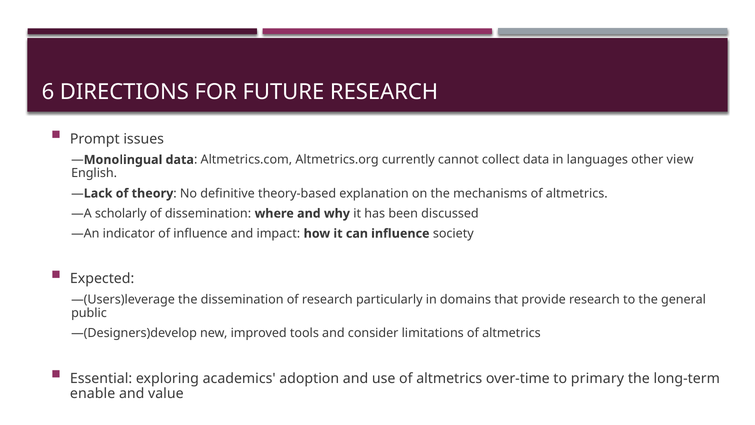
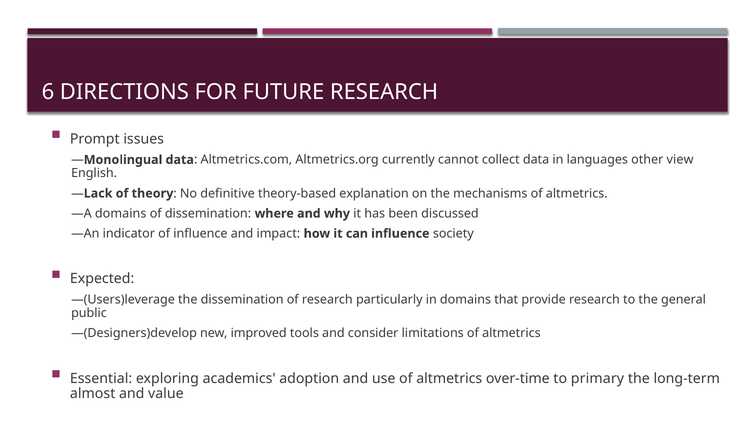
―A scholarly: scholarly -> domains (121, 213)
enable: enable -> almost (93, 393)
